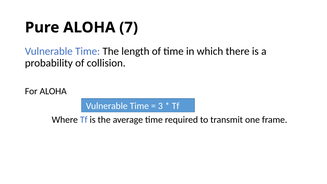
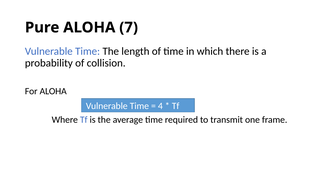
3: 3 -> 4 (160, 106)
